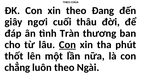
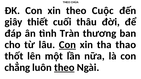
Đang: Đang -> Cuộc (103, 11)
ngơi: ngơi -> thiết (38, 22)
phút: phút -> thao (126, 45)
theo underline: none -> present (64, 68)
